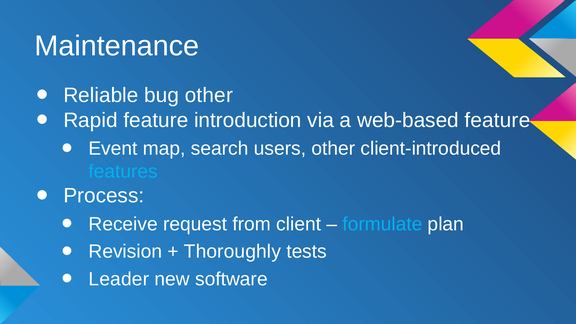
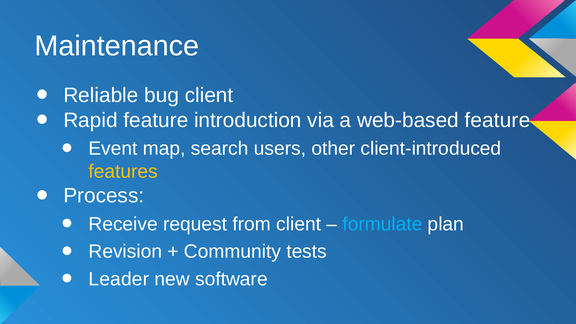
bug other: other -> client (209, 95)
features colour: light blue -> yellow (123, 172)
Thoroughly: Thoroughly -> Community (232, 252)
